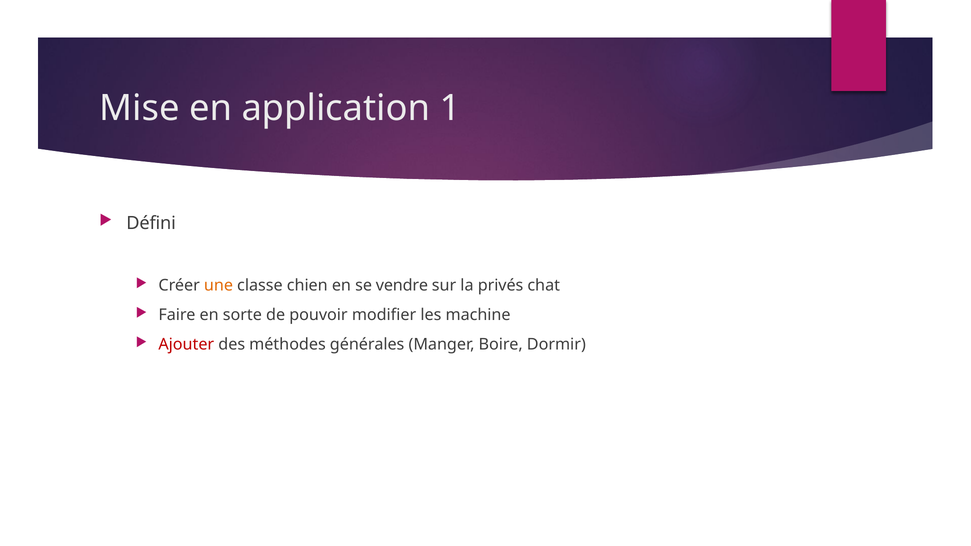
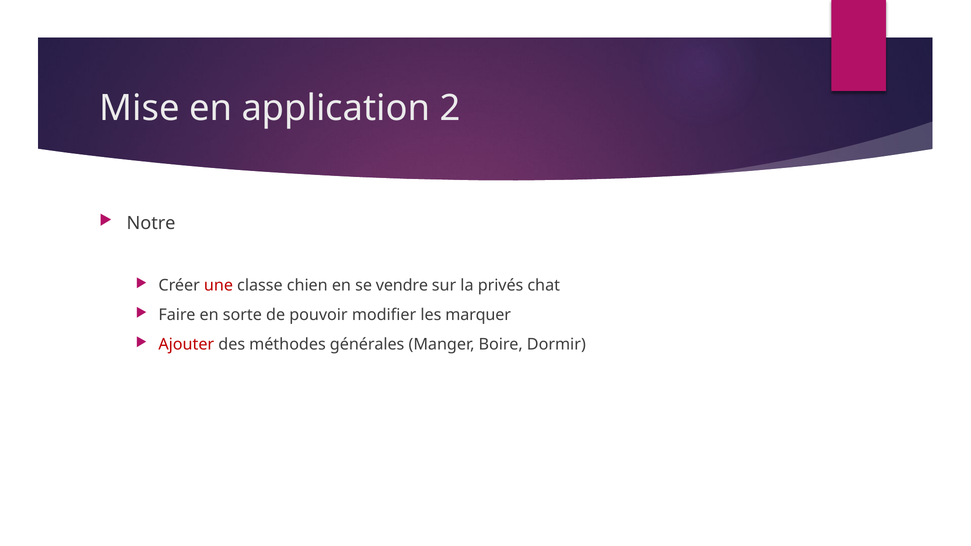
1: 1 -> 2 (450, 108)
Défini: Défini -> Notre (151, 223)
une colour: orange -> red (218, 286)
machine: machine -> marquer (478, 315)
